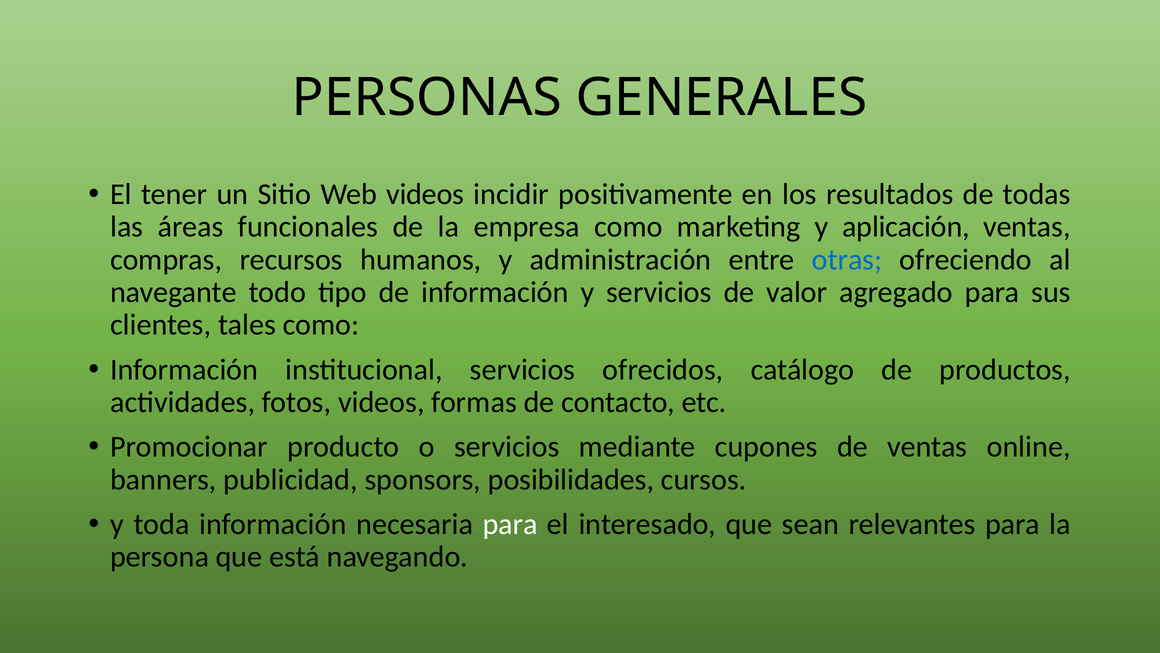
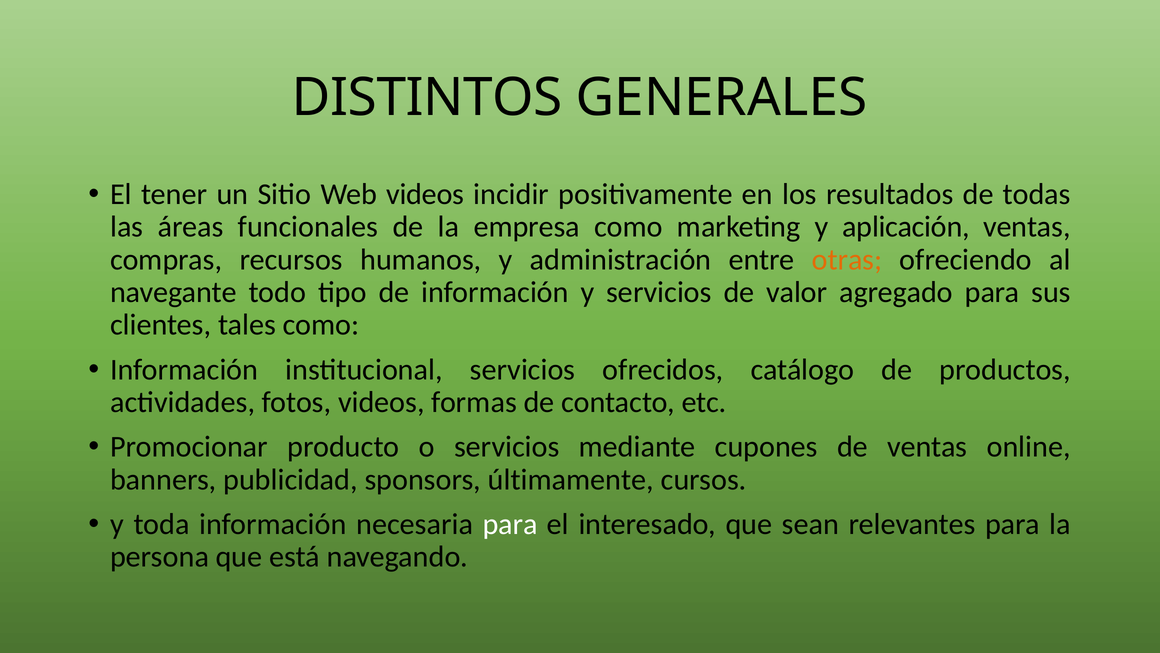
PERSONAS: PERSONAS -> DISTINTOS (427, 97)
otras colour: blue -> orange (847, 259)
posibilidades: posibilidades -> últimamente (571, 479)
